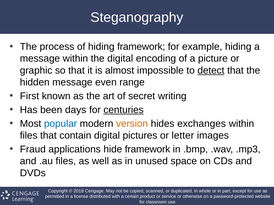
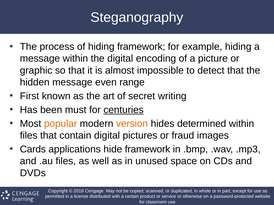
detect underline: present -> none (211, 71)
days: days -> must (76, 110)
popular colour: blue -> orange (61, 124)
exchanges: exchanges -> determined (202, 124)
letter: letter -> fraud (183, 136)
Fraud: Fraud -> Cards (33, 150)
